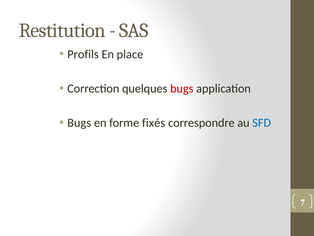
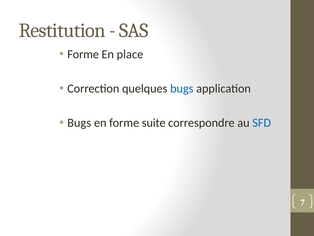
Profils: Profils -> Forme (83, 54)
bugs colour: red -> blue (182, 88)
fixés: fixés -> suite (154, 123)
